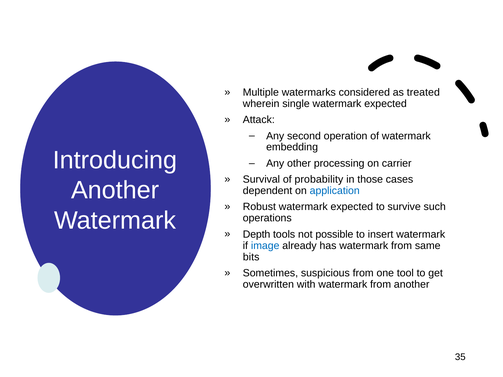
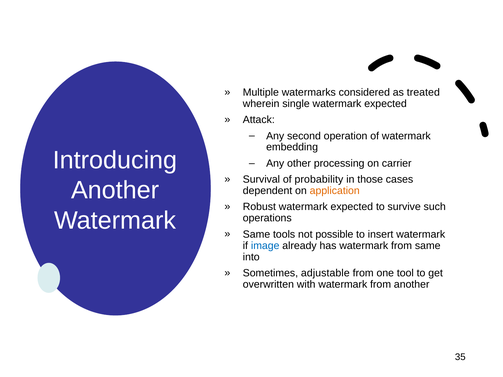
application colour: blue -> orange (335, 191)
Depth: Depth -> Same (257, 234)
bits: bits -> into (251, 257)
suspicious: suspicious -> adjustable (325, 273)
